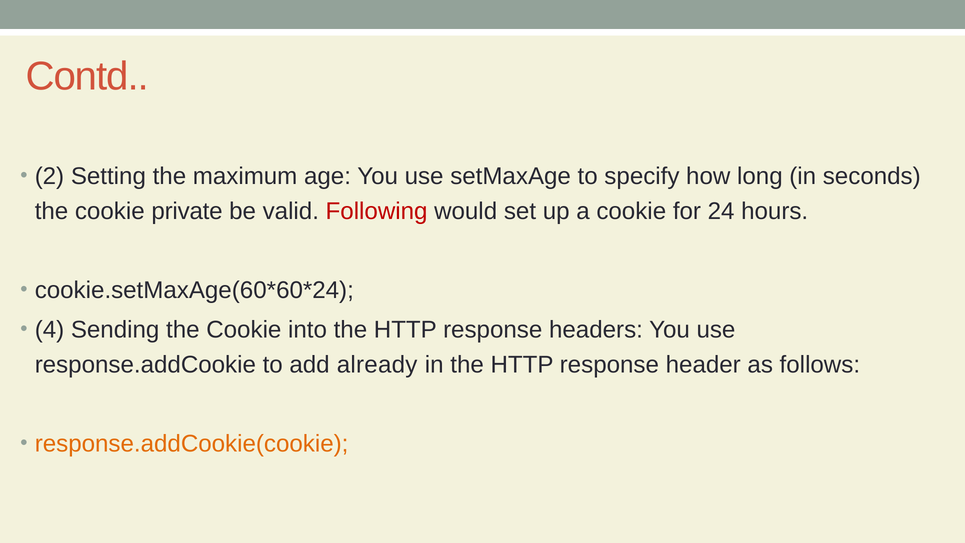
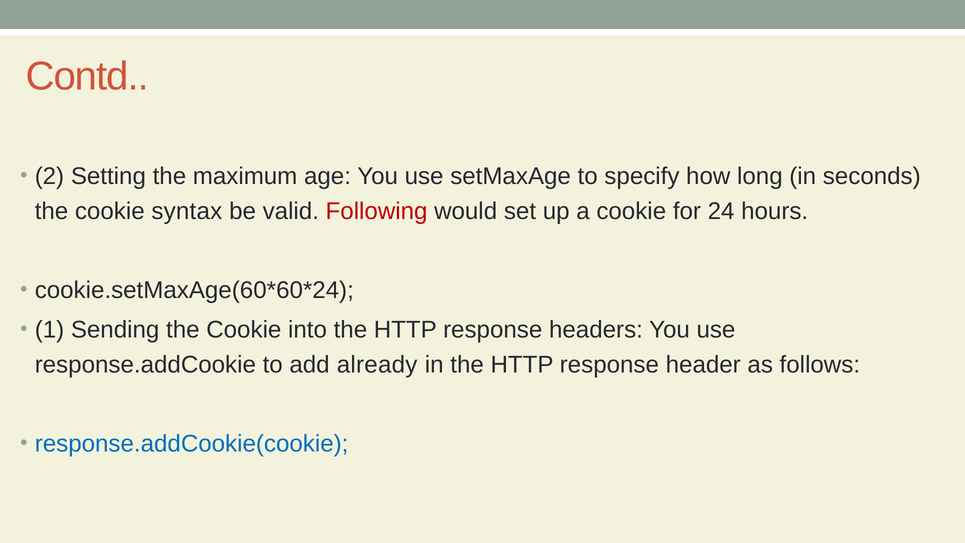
private: private -> syntax (187, 211)
4: 4 -> 1 (49, 330)
response.addCookie(cookie colour: orange -> blue (192, 444)
